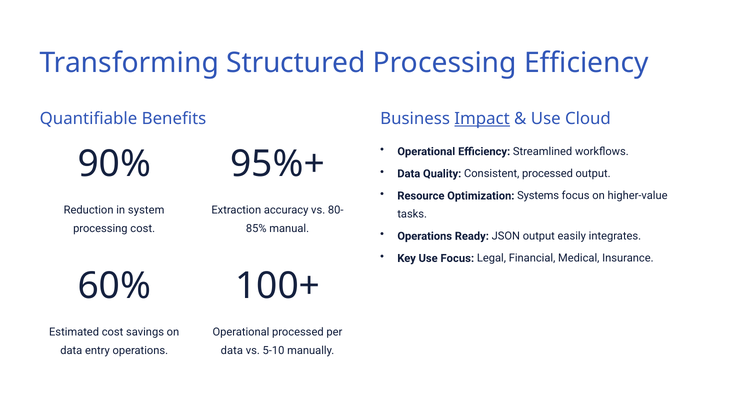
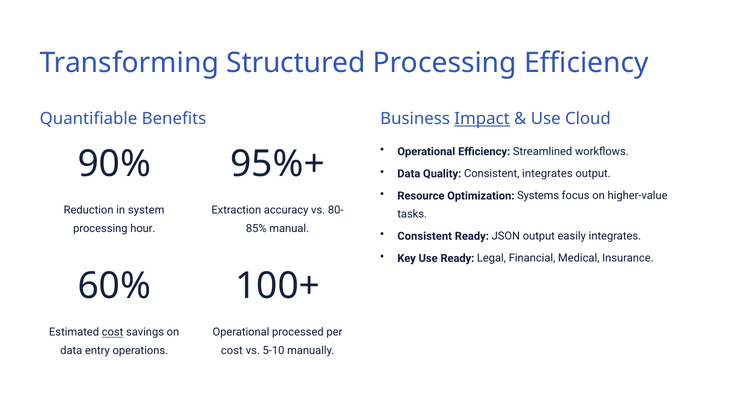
Consistent processed: processed -> integrates (547, 174)
processing cost: cost -> hour (143, 228)
Operations: Operations -> Consistent (425, 236)
Use Focus: Focus -> Ready (457, 258)
cost underline: none -> present (113, 332)
data: data -> cost (232, 350)
